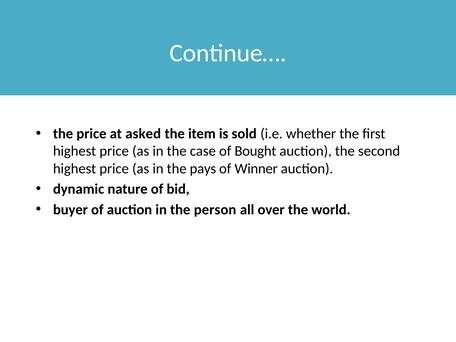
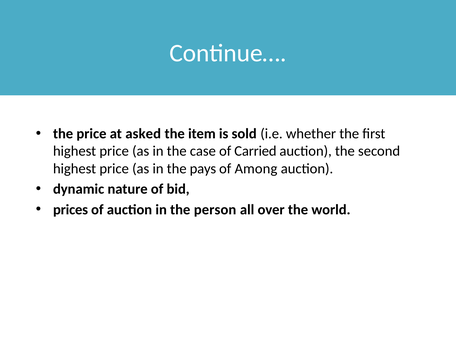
Bought: Bought -> Carried (255, 151)
Winner: Winner -> Among (256, 169)
buyer: buyer -> prices (71, 210)
